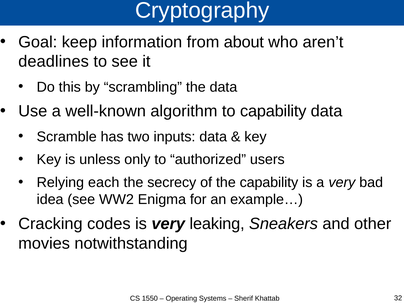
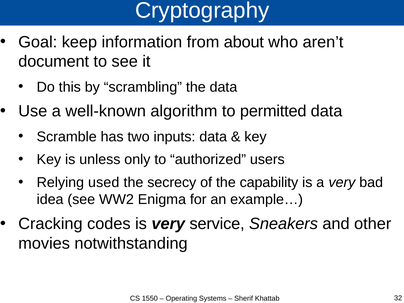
deadlines: deadlines -> document (54, 62)
to capability: capability -> permitted (273, 111)
each: each -> used (104, 182)
leaking: leaking -> service (217, 224)
